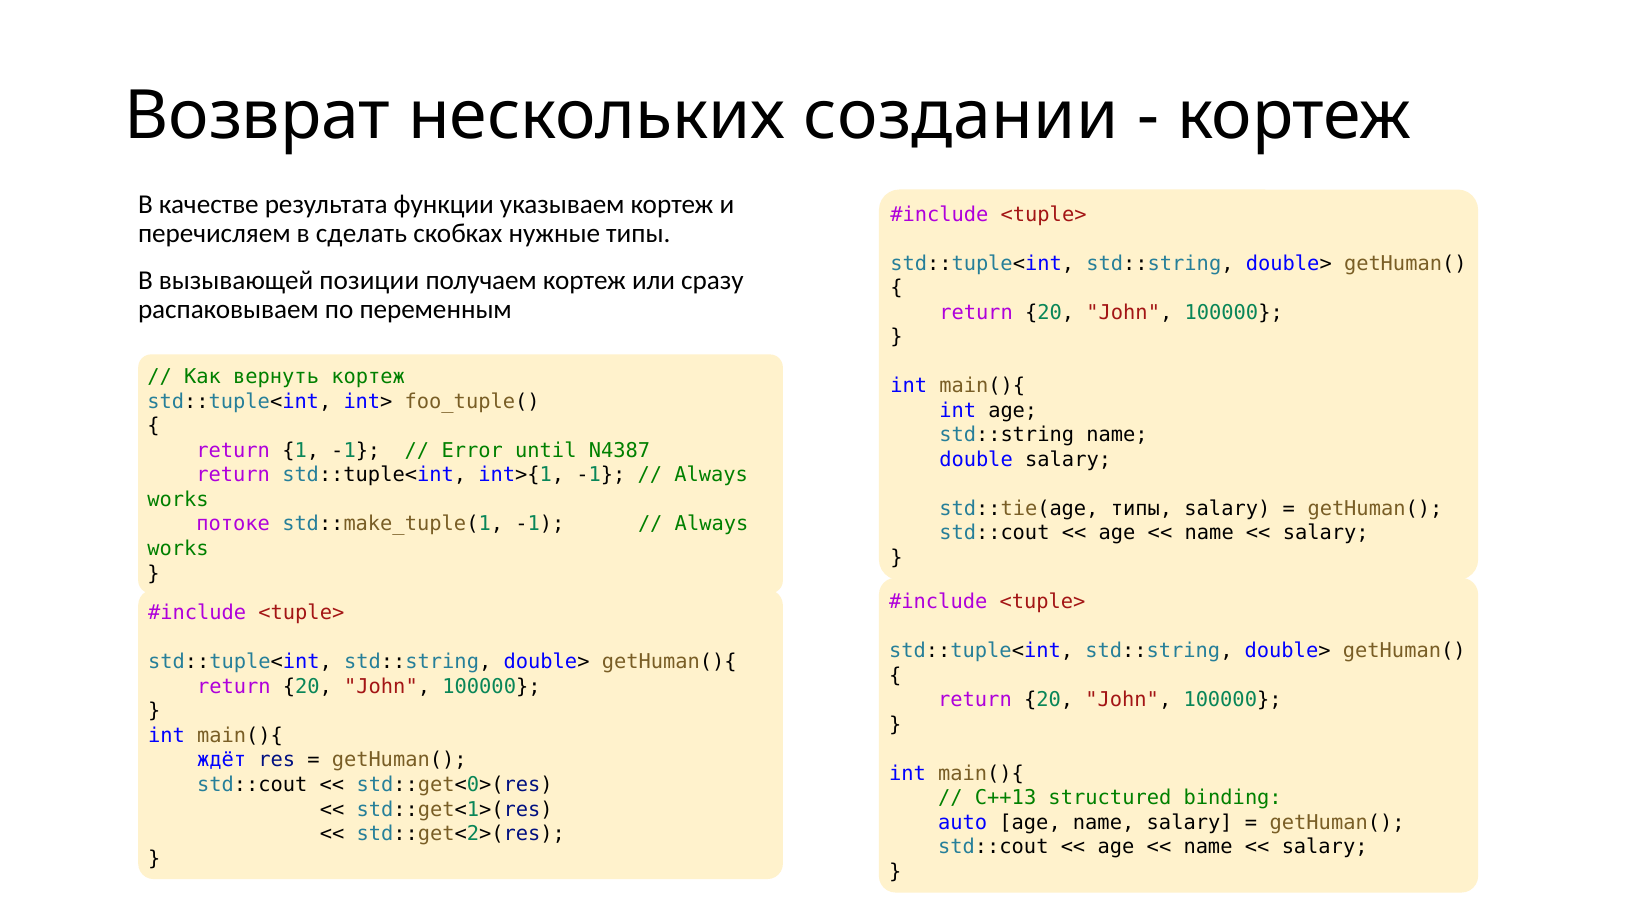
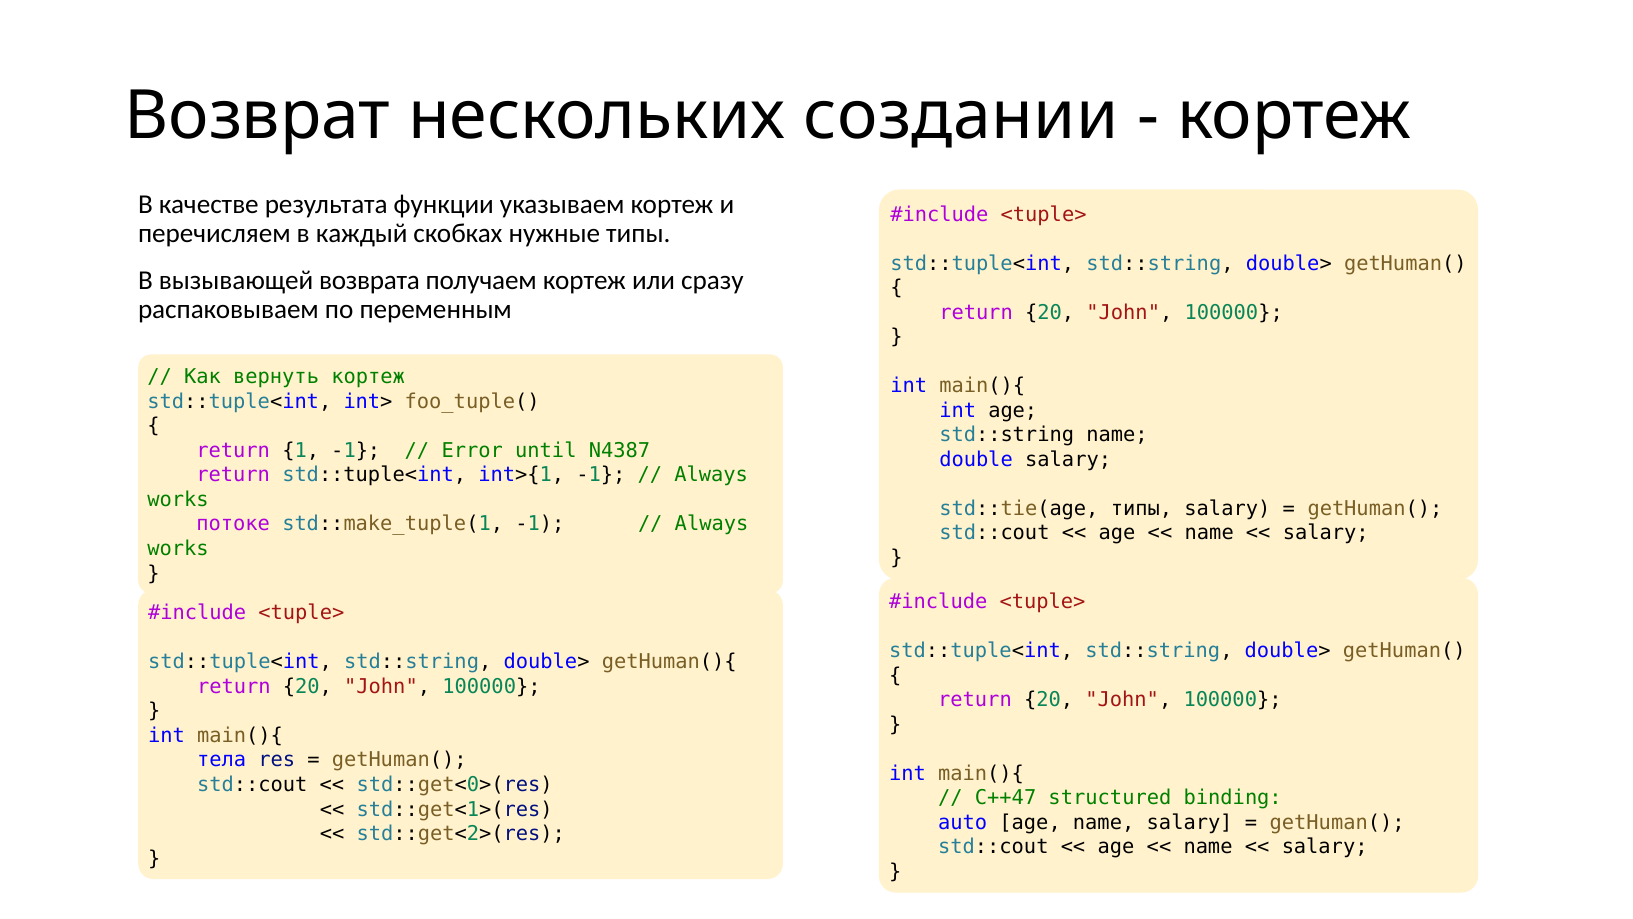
сделать: сделать -> каждый (362, 234)
позиции: позиции -> возврата (369, 280)
ждёт: ждёт -> тела (222, 760)
C++13: C++13 -> C++47 (1006, 797)
